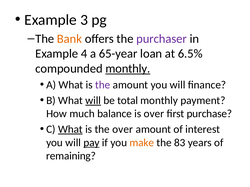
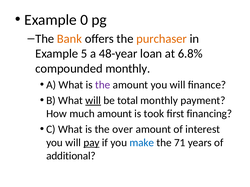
3: 3 -> 0 (84, 20)
purchaser colour: purple -> orange (162, 39)
4: 4 -> 5 (84, 54)
65-year: 65-year -> 48-year (118, 54)
6.5%: 6.5% -> 6.8% (190, 54)
monthly underline: present -> none (128, 69)
much balance: balance -> amount (115, 114)
is over: over -> took (154, 114)
purchase: purchase -> financing (209, 114)
What underline: present -> none (70, 130)
make colour: orange -> blue (142, 143)
83: 83 -> 71 (180, 143)
remaining: remaining -> additional (71, 156)
